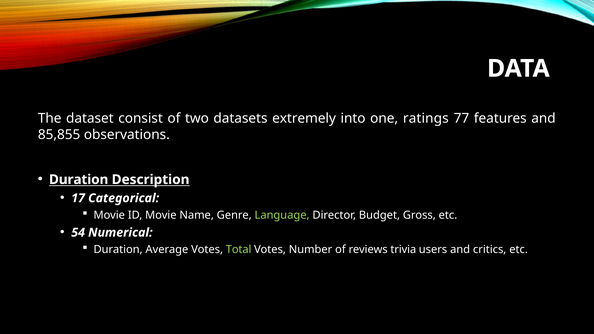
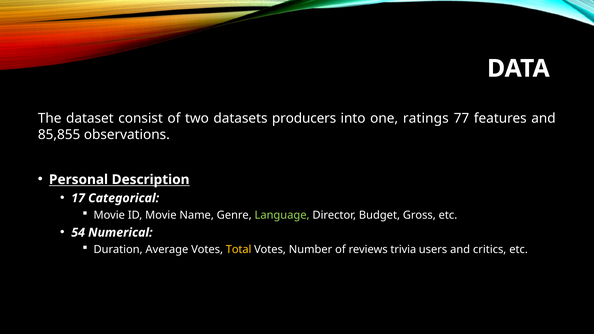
extremely: extremely -> producers (304, 118)
Duration: Duration -> Personal (79, 180)
Total colour: light green -> yellow (239, 250)
